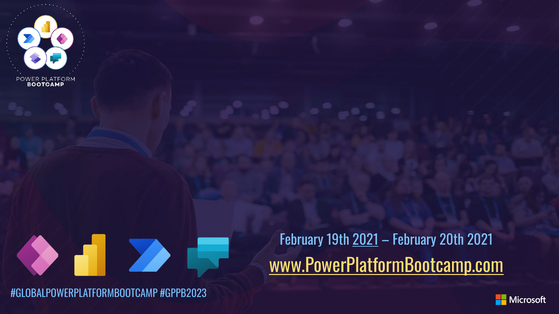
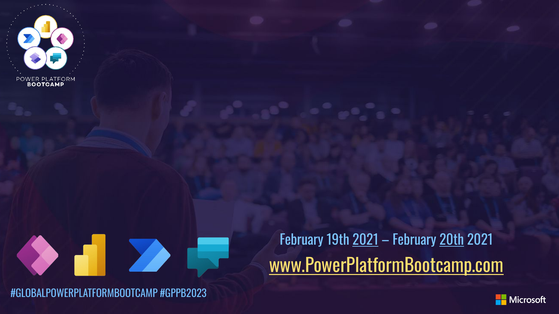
20th underline: none -> present (452, 241)
